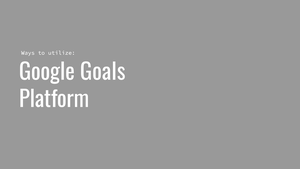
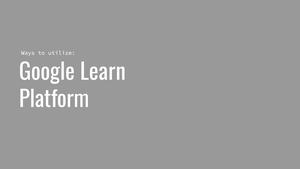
Goals: Goals -> Learn (103, 72)
